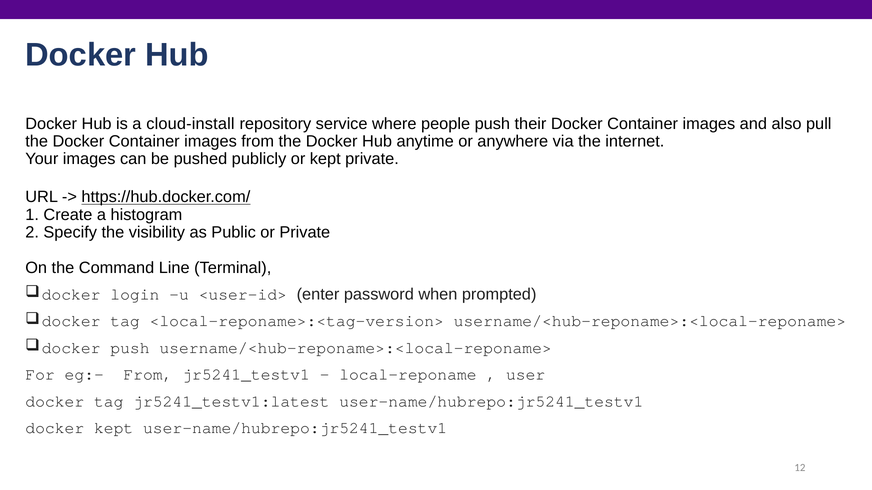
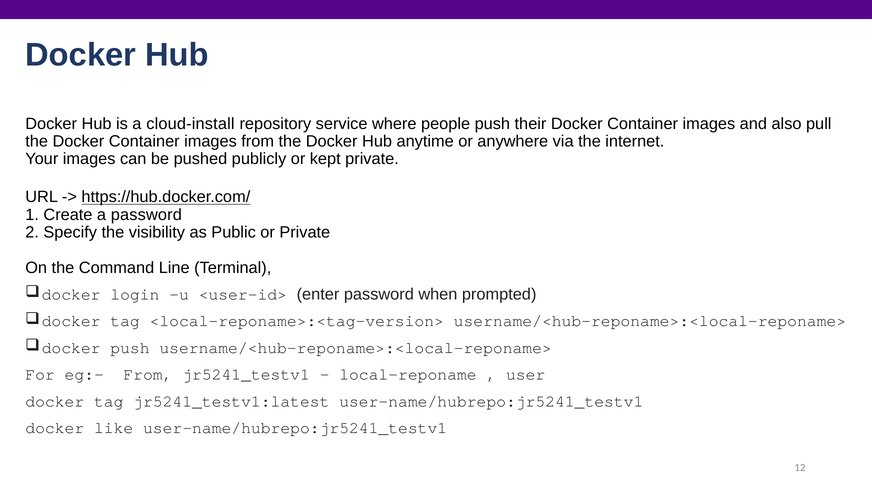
a histogram: histogram -> password (146, 215)
docker kept: kept -> like (114, 428)
